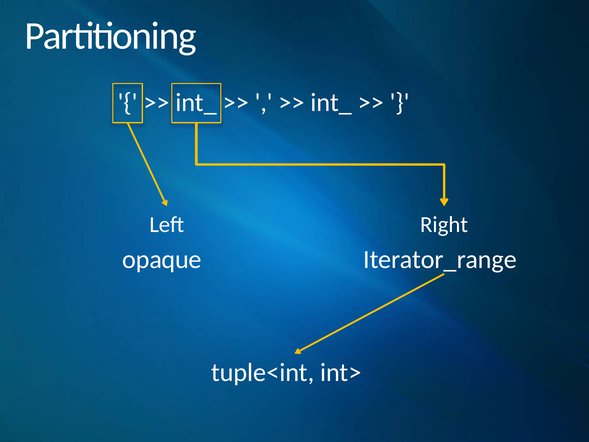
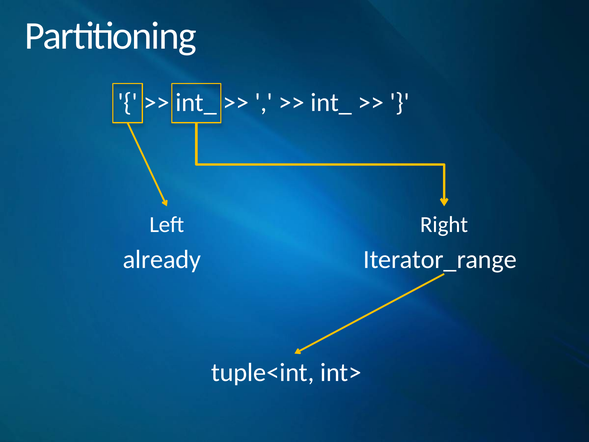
opaque: opaque -> already (162, 259)
